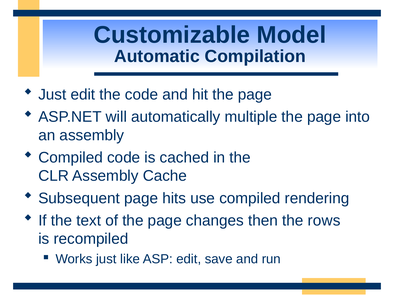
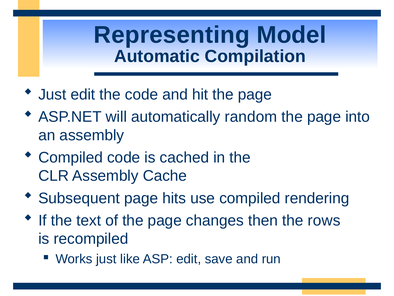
Customizable: Customizable -> Representing (172, 35)
multiple: multiple -> random (251, 117)
